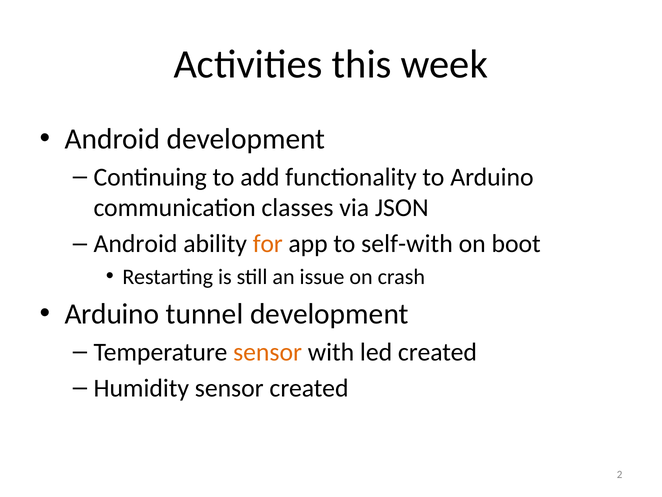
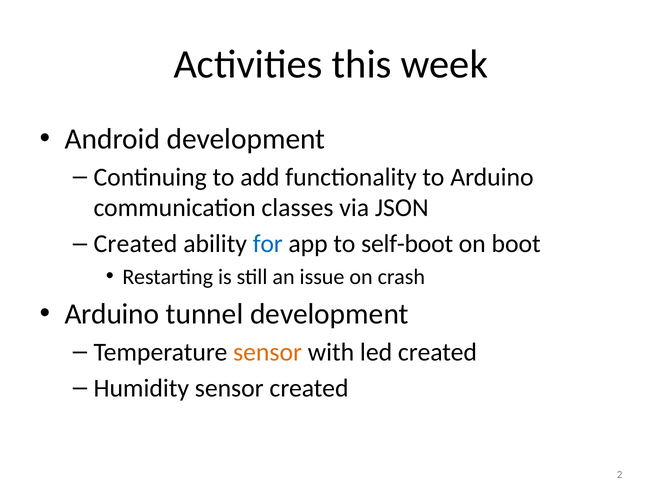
Android: Android -> Created (135, 244)
for colour: orange -> blue (268, 244)
self-with: self-with -> self-boot (407, 244)
